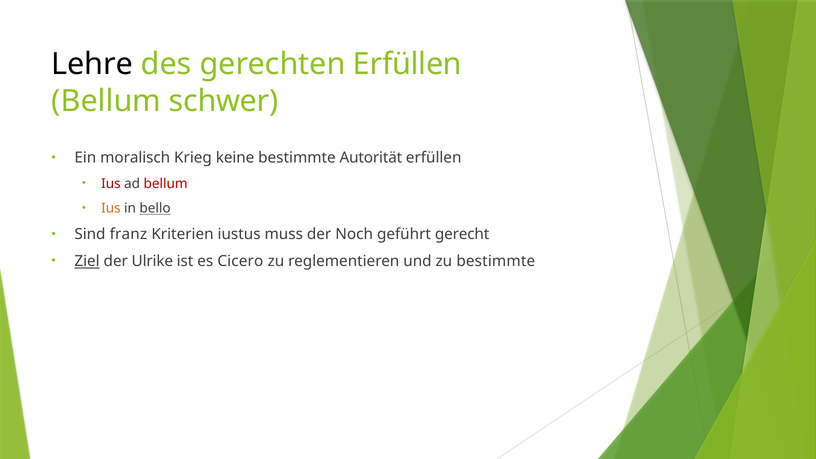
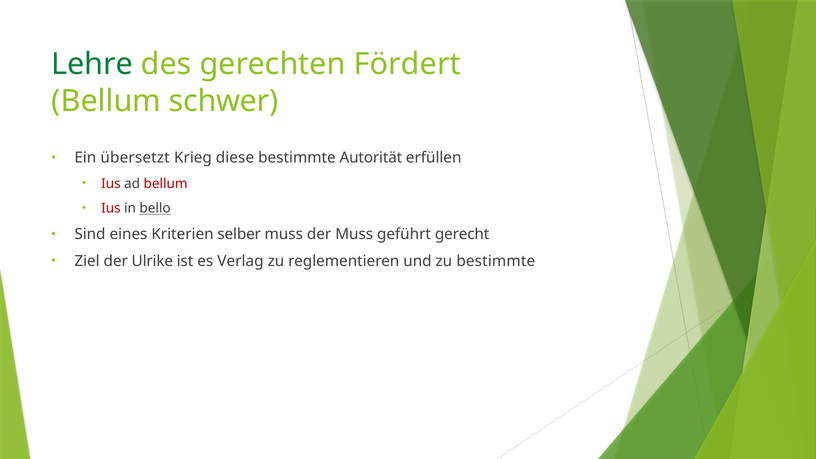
Lehre colour: black -> green (92, 64)
gerechten Erfüllen: Erfüllen -> Fördert (407, 64)
moralisch: moralisch -> übersetzt (135, 158)
keine: keine -> diese (235, 158)
Ius colour: orange -> red (111, 208)
franz: franz -> eines (128, 234)
iustus: iustus -> selber (239, 234)
der Noch: Noch -> Muss (354, 234)
Ziel underline: present -> none (87, 261)
Cicero: Cicero -> Verlag (240, 261)
